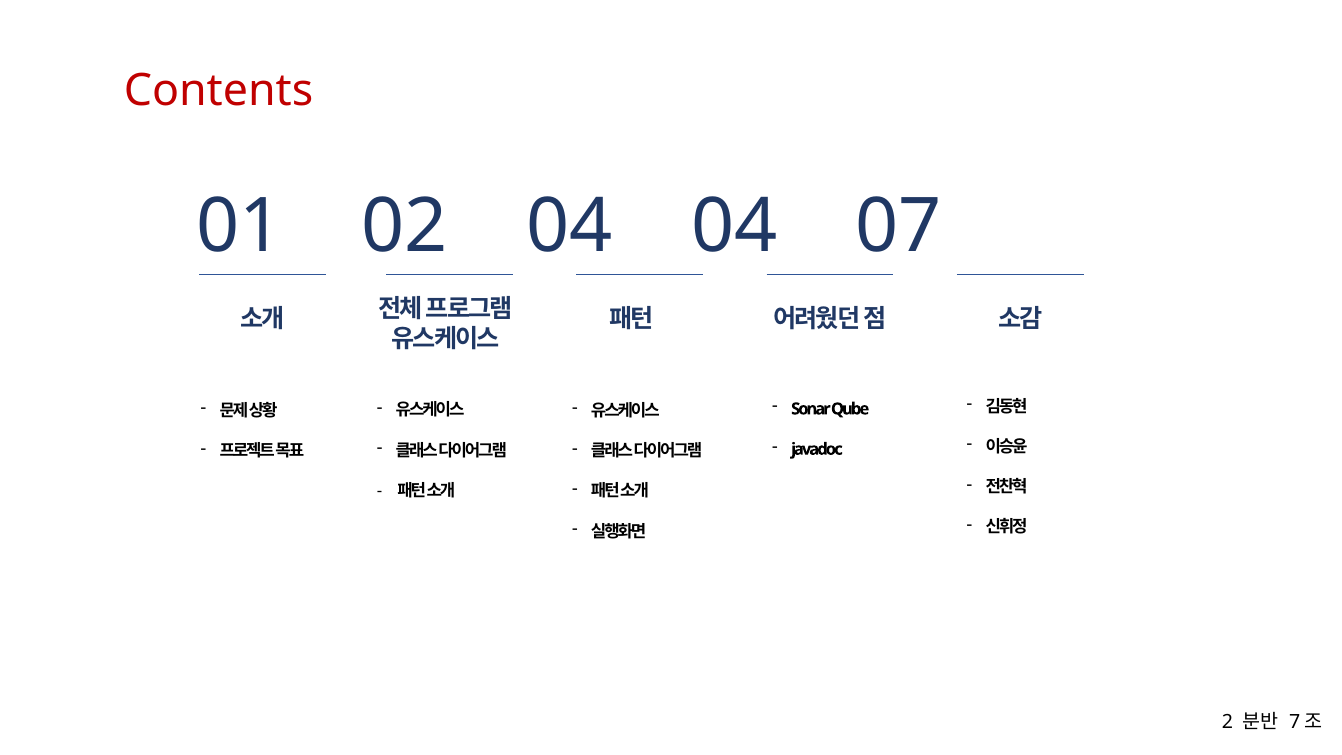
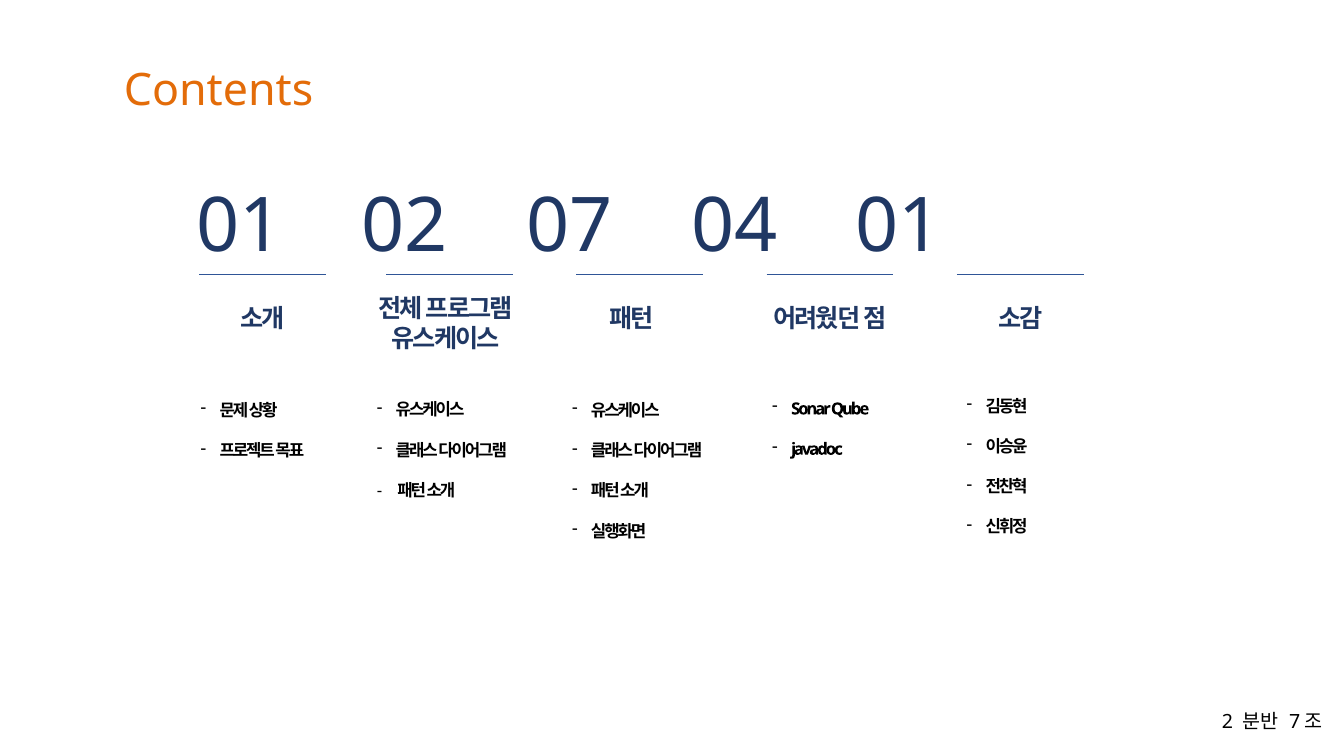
Contents colour: red -> orange (219, 91)
02 04: 04 -> 07 (569, 226)
04 07: 07 -> 01 (899, 226)
